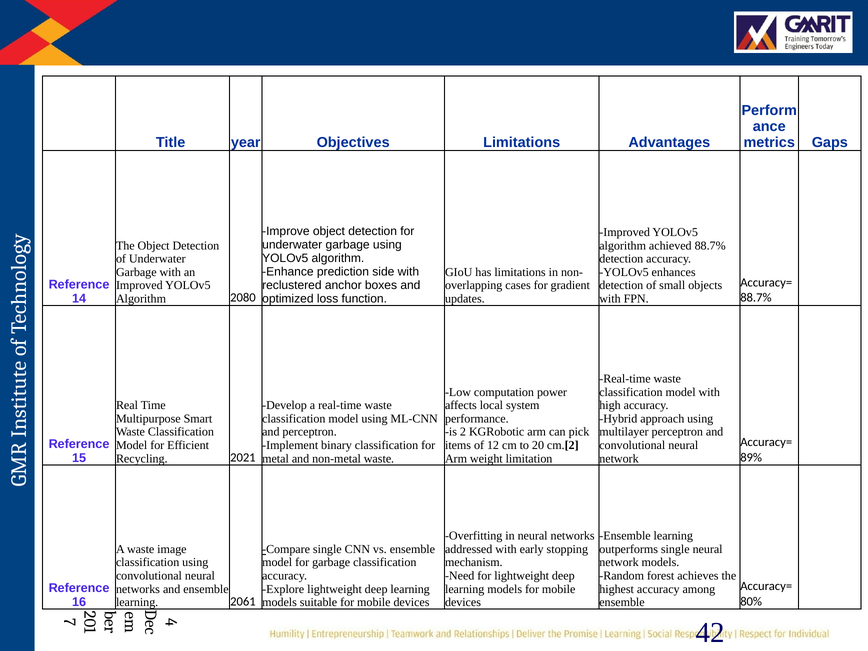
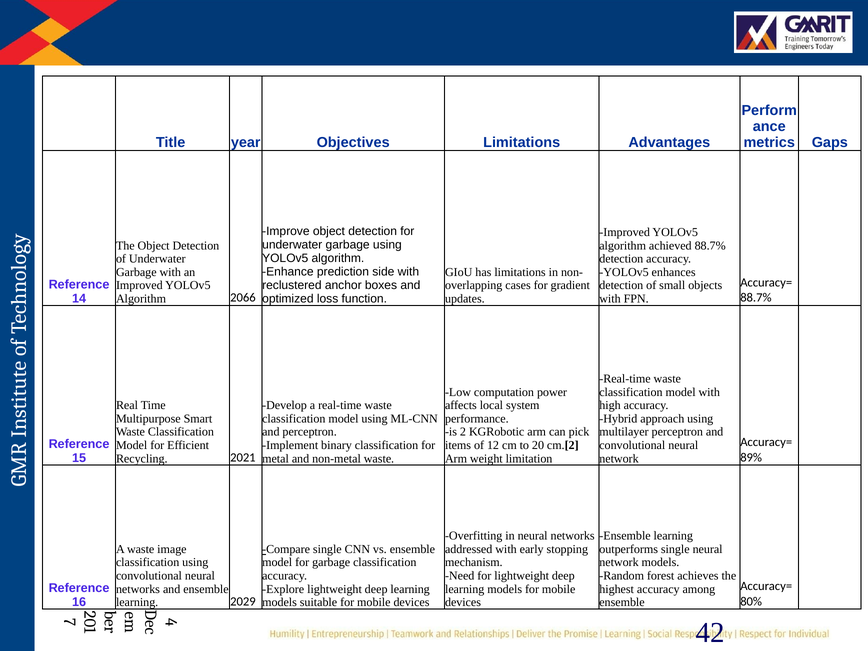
2080: 2080 -> 2066 (243, 298)
2061: 2061 -> 2029 (243, 601)
